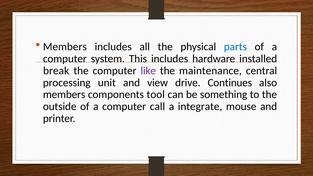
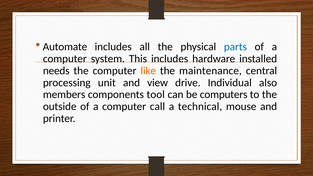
Members: Members -> Automate (65, 47)
break: break -> needs (56, 71)
like colour: purple -> orange (148, 71)
Continues: Continues -> Individual (230, 83)
something: something -> computers (224, 95)
integrate: integrate -> technical (200, 107)
